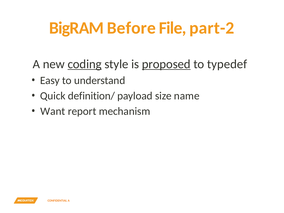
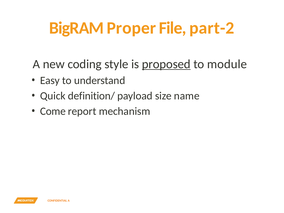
Before: Before -> Proper (131, 28)
coding underline: present -> none (85, 64)
typedef: typedef -> module (227, 64)
Want: Want -> Come (53, 111)
